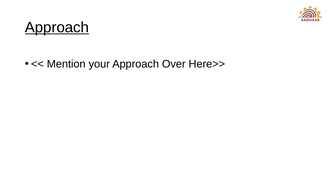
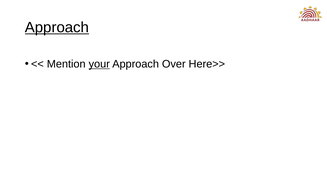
your underline: none -> present (99, 64)
